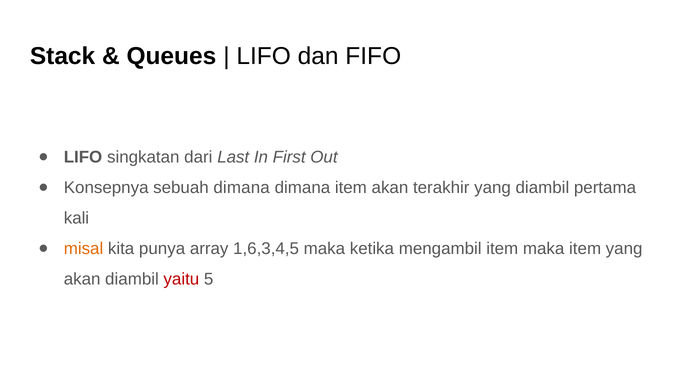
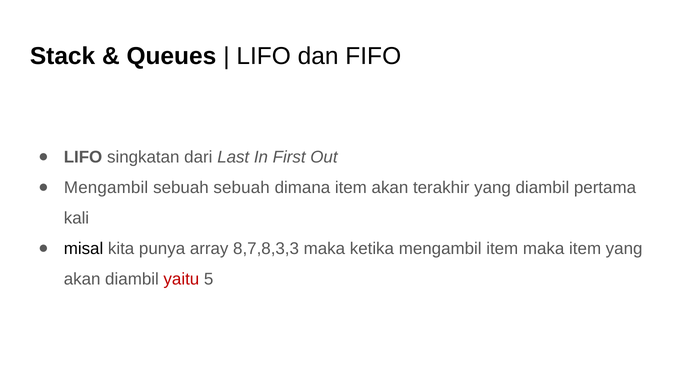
Konsepnya: Konsepnya -> Mengambil (106, 188)
sebuah dimana: dimana -> sebuah (242, 188)
misal colour: orange -> black (84, 249)
1,6,3,4,5: 1,6,3,4,5 -> 8,7,8,3,3 (266, 249)
